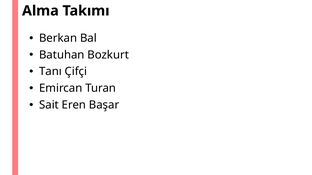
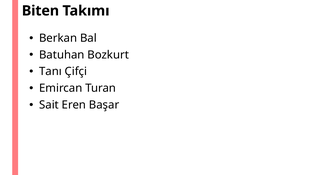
Alma: Alma -> Biten (40, 11)
